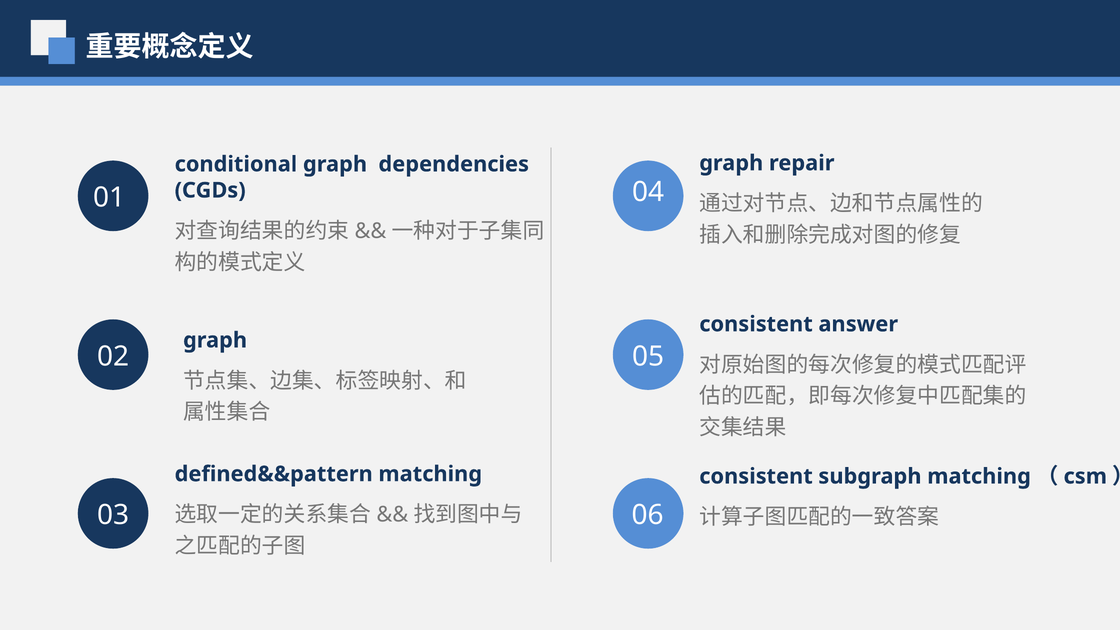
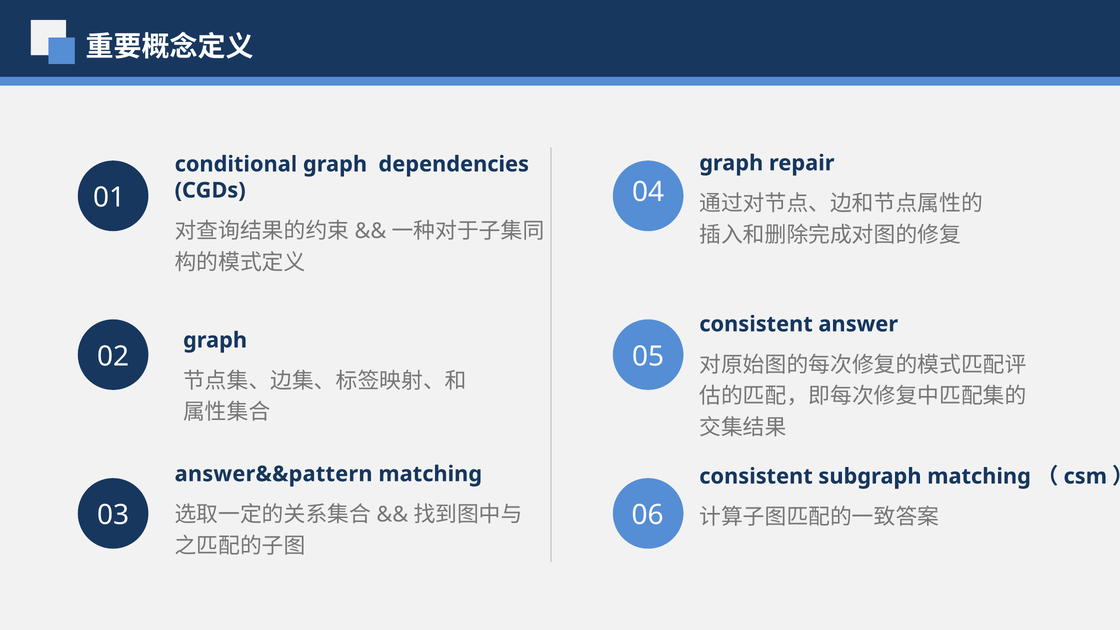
defined&&pattern: defined&&pattern -> answer&&pattern (274, 474)
